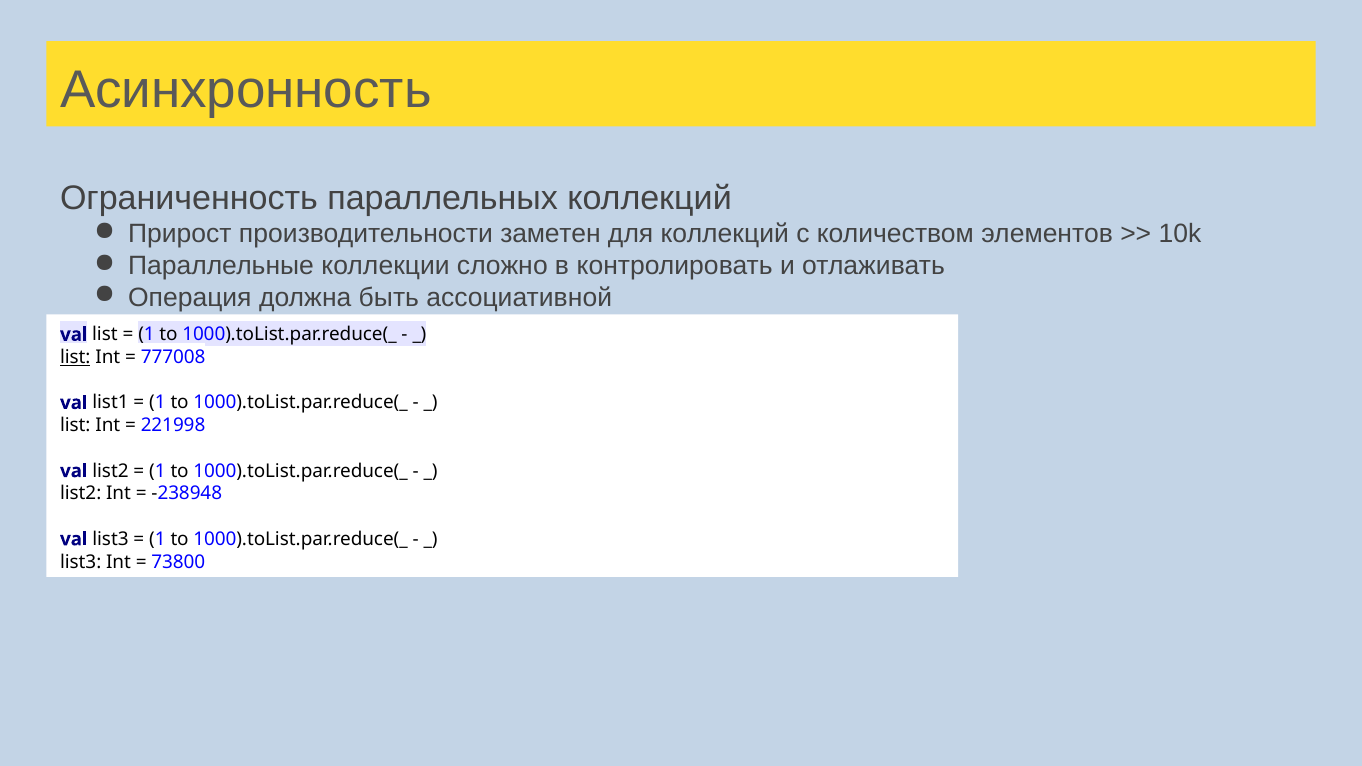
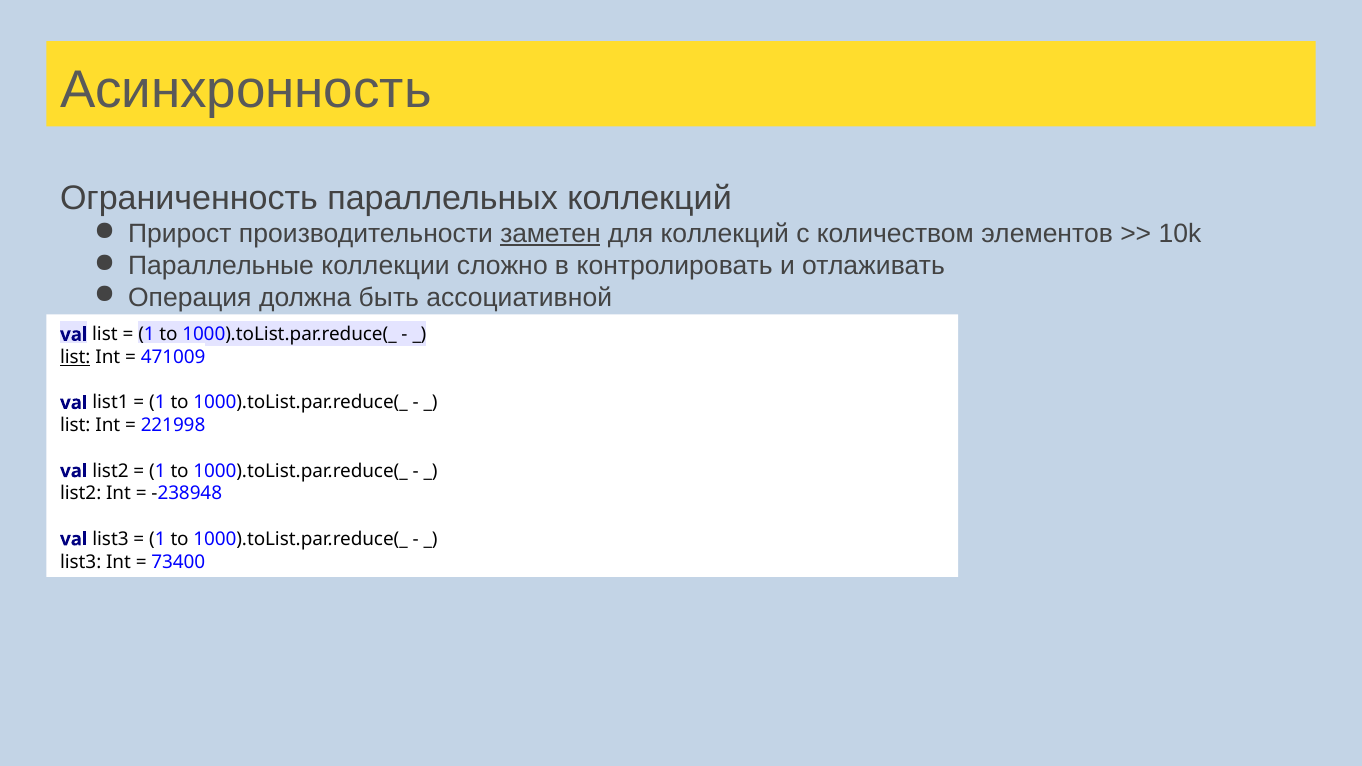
заметен underline: none -> present (550, 234)
777008: 777008 -> 471009 (173, 357)
73800: 73800 -> 73400 (178, 562)
